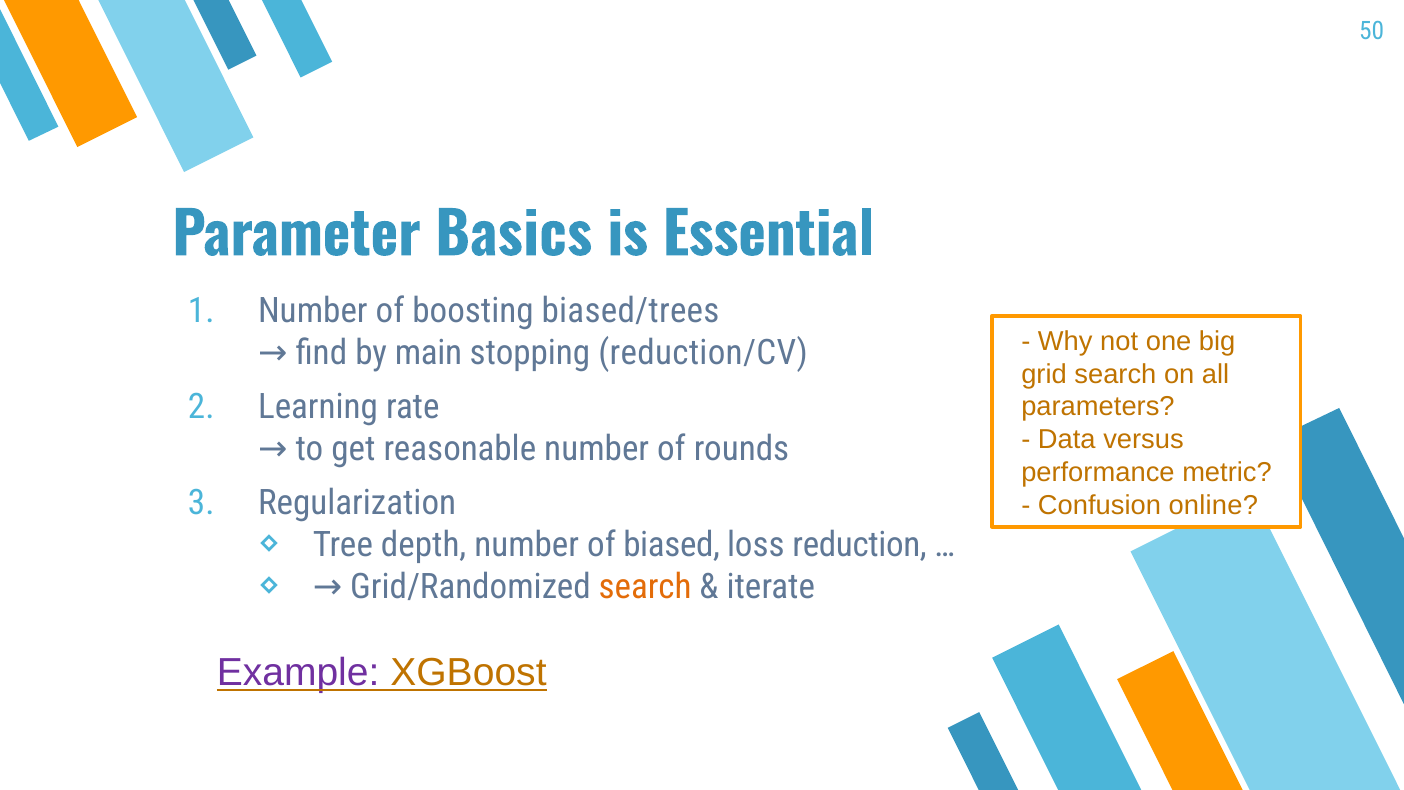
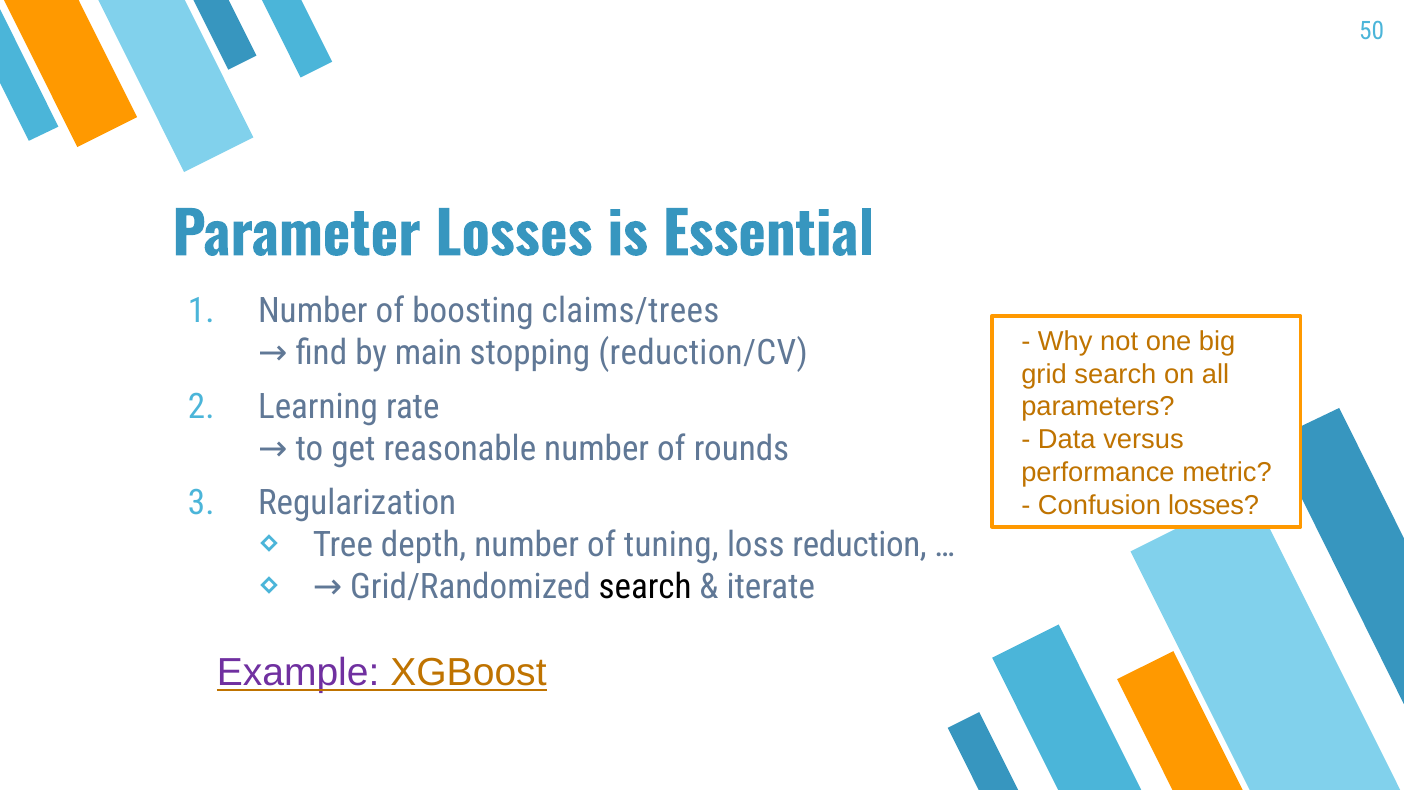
Parameter Basics: Basics -> Losses (514, 236)
biased/trees: biased/trees -> claims/trees (630, 310)
Confusion online: online -> losses (1213, 505)
biased: biased -> tuning (671, 544)
search colour: orange -> black (645, 587)
